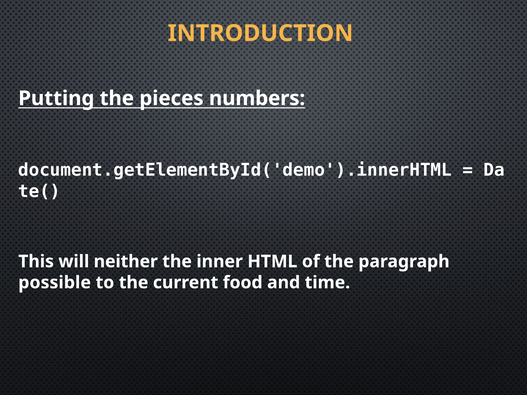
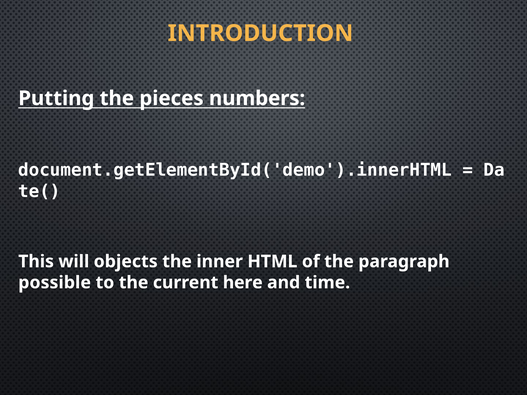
neither: neither -> objects (126, 262)
food: food -> here (243, 283)
